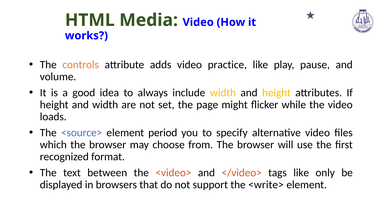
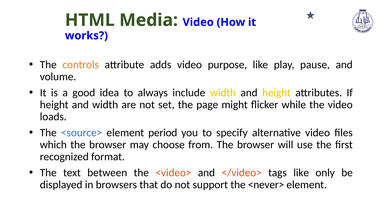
practice: practice -> purpose (227, 65)
<write>: <write> -> <never> (266, 185)
